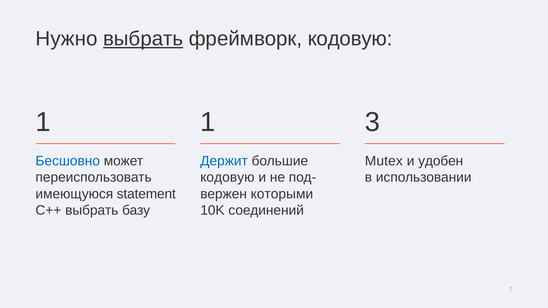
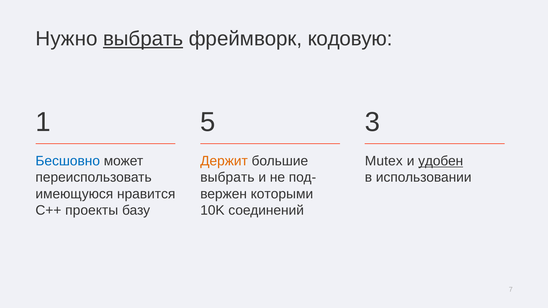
1 1: 1 -> 5 (208, 122)
Держит colour: blue -> orange (224, 161)
удобен underline: none -> present (441, 161)
кодовую: кодовую -> выбрать (227, 178)
statement: statement -> нравится (146, 194)
C++ выбрать: выбрать -> проекты (92, 210)
